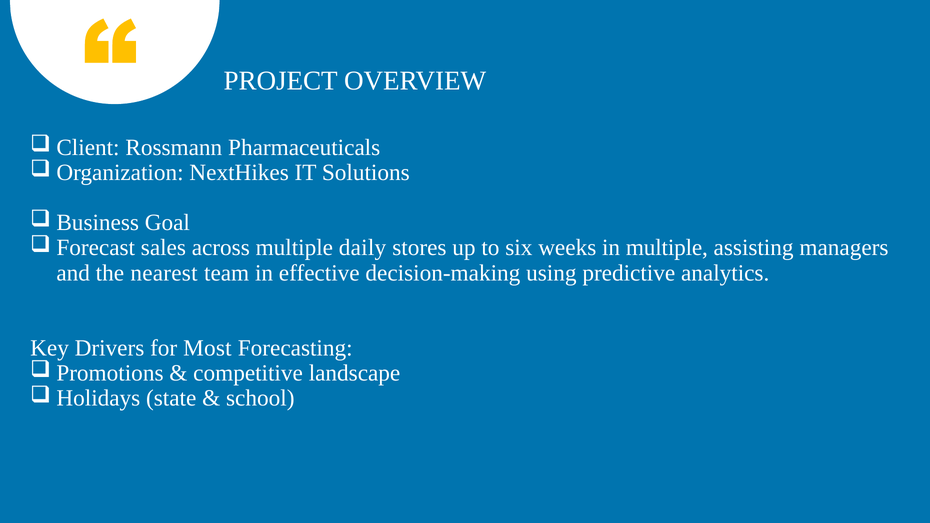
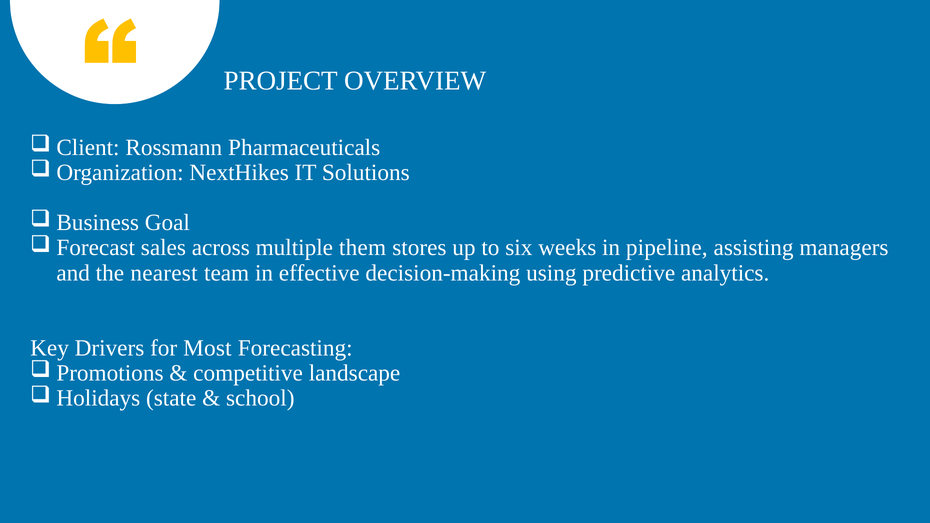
daily: daily -> them (363, 248)
in multiple: multiple -> pipeline (667, 248)
